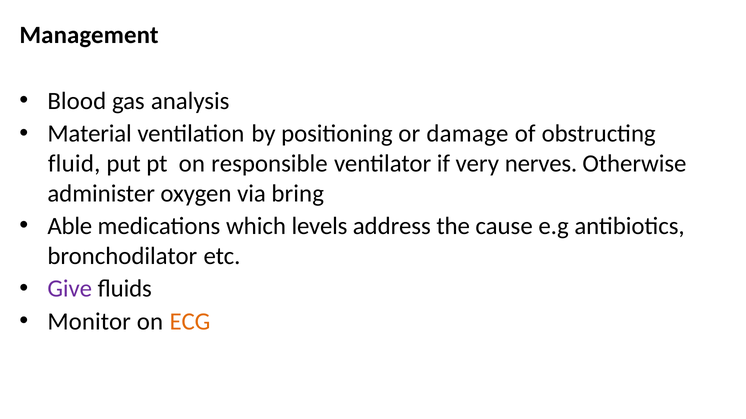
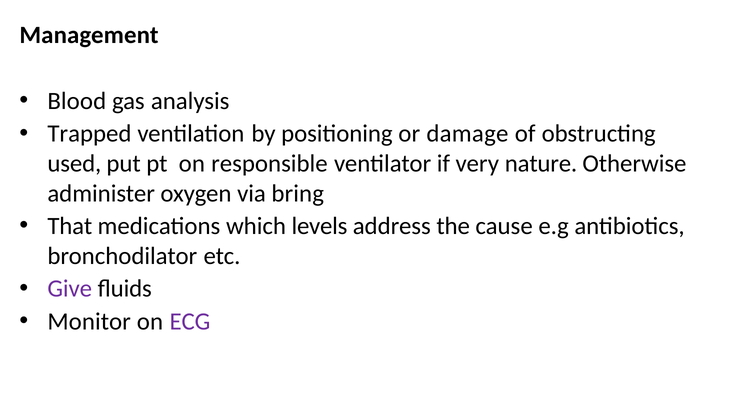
Material: Material -> Trapped (89, 134)
fluid: fluid -> used (74, 164)
nerves: nerves -> nature (541, 164)
Able: Able -> That (70, 226)
ECG colour: orange -> purple (190, 322)
